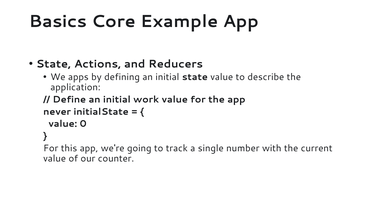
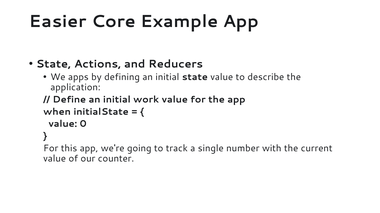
Basics: Basics -> Easier (58, 21)
never: never -> when (57, 112)
